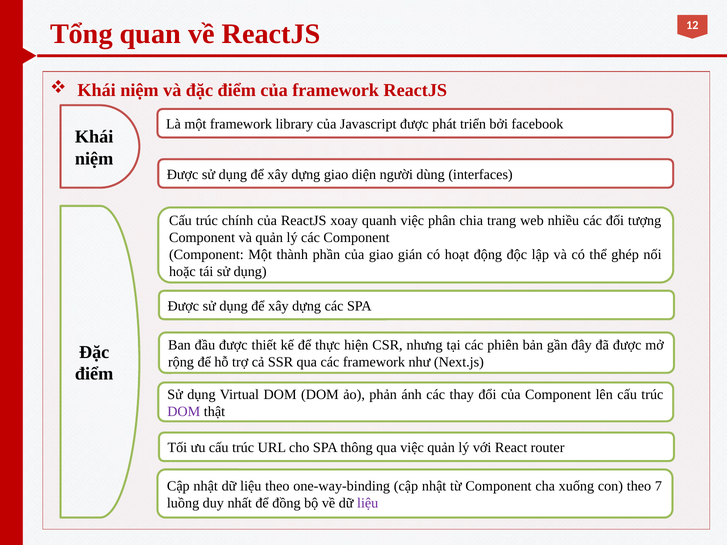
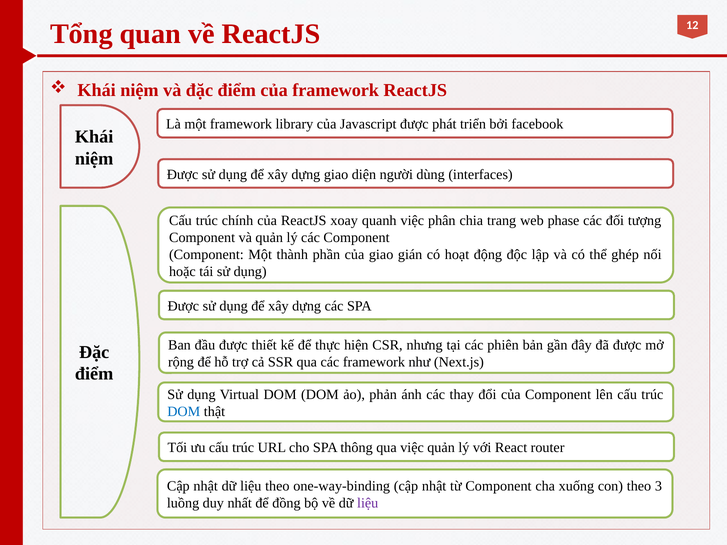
nhiều: nhiều -> phase (563, 221)
DOM colour: purple -> blue (184, 412)
7: 7 -> 3 (658, 486)
